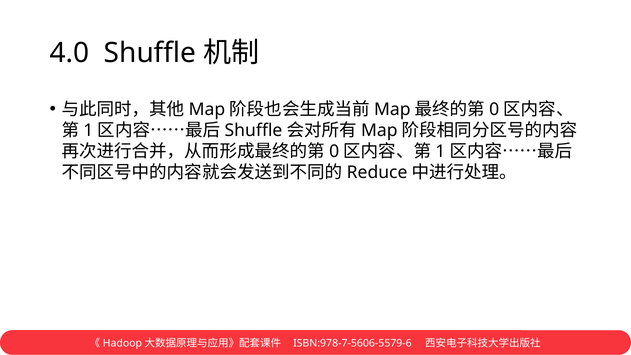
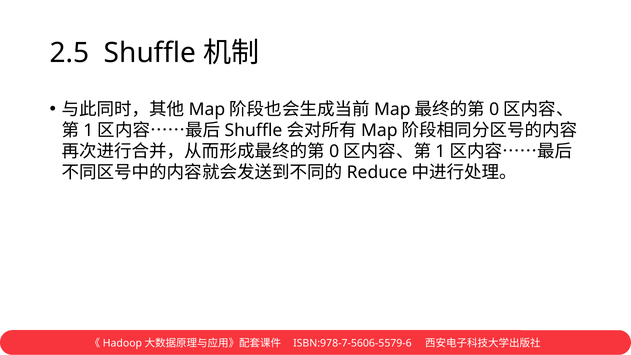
4.0: 4.0 -> 2.5 (69, 53)
